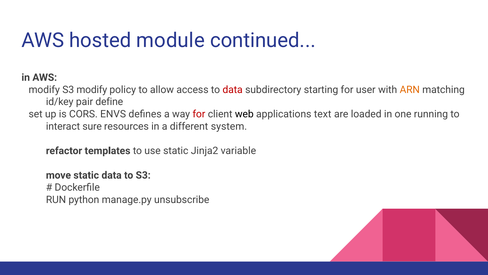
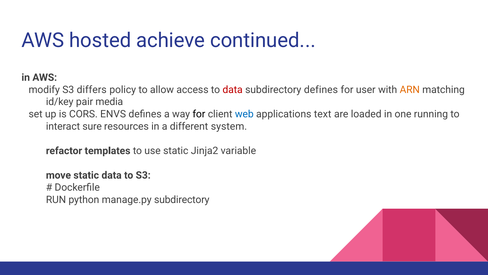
module: module -> achieve (171, 40)
S3 modify: modify -> differs (92, 90)
subdirectory starting: starting -> defines (321, 90)
define: define -> media (109, 102)
for colour: red -> black (199, 114)
web colour: black -> blue (244, 114)
manage.py unsubscribe: unsubscribe -> subdirectory (182, 199)
